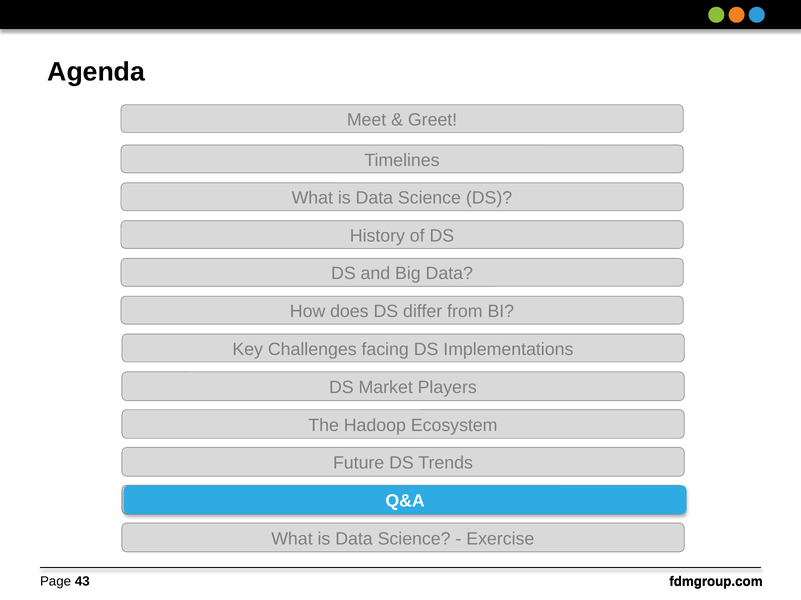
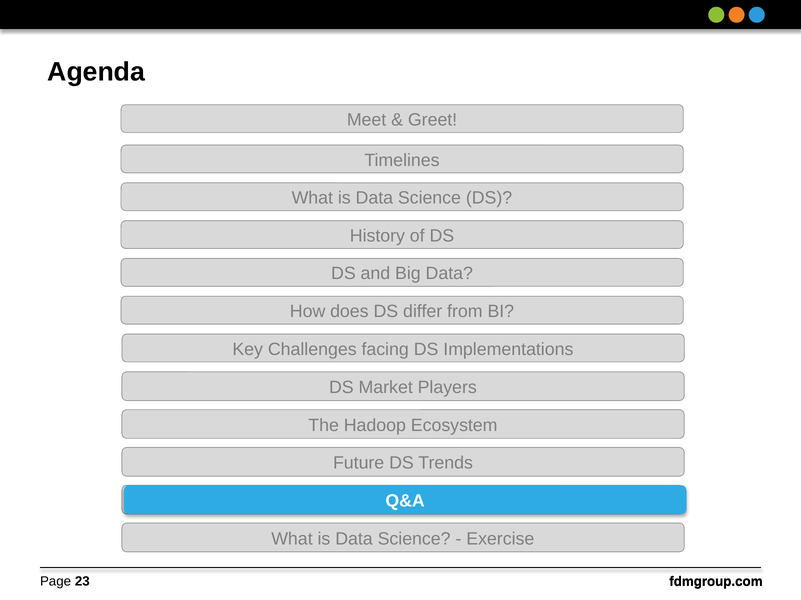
43: 43 -> 23 (82, 582)
